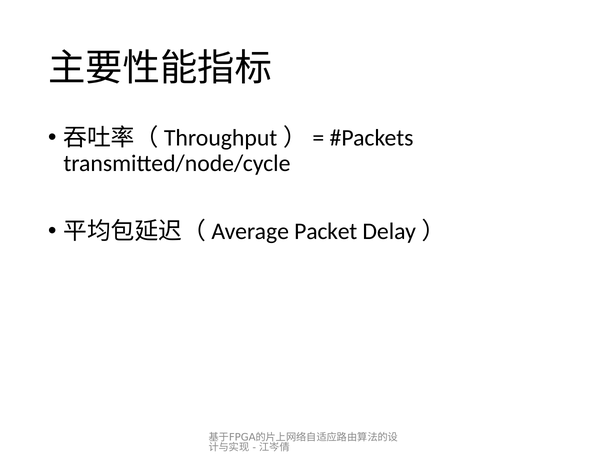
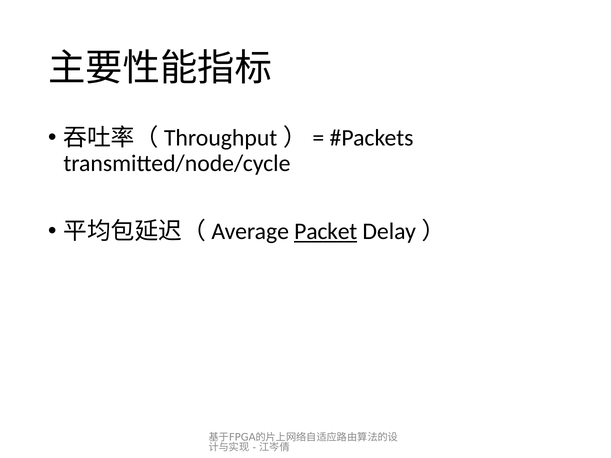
Packet underline: none -> present (326, 232)
